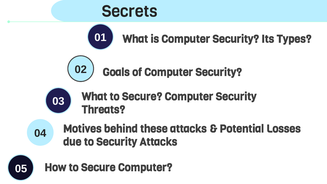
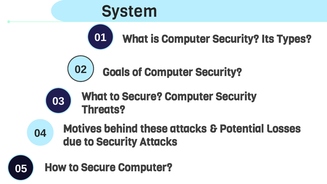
Secrets: Secrets -> System (130, 12)
